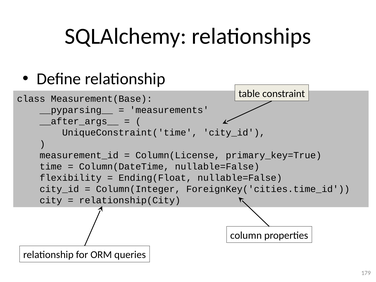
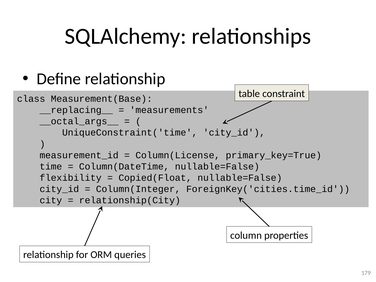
__pyparsing__: __pyparsing__ -> __replacing__ (76, 110)
__after_args__: __after_args__ -> __octal_args__ (79, 121)
Ending(Float: Ending(Float -> Copied(Float (155, 178)
